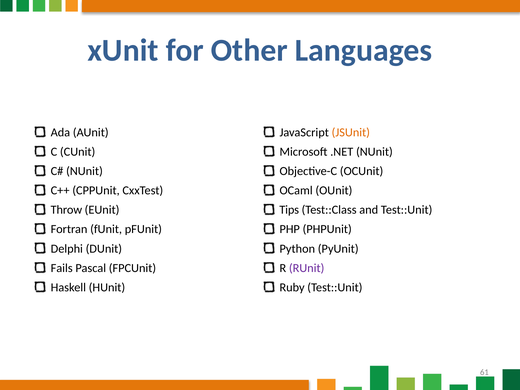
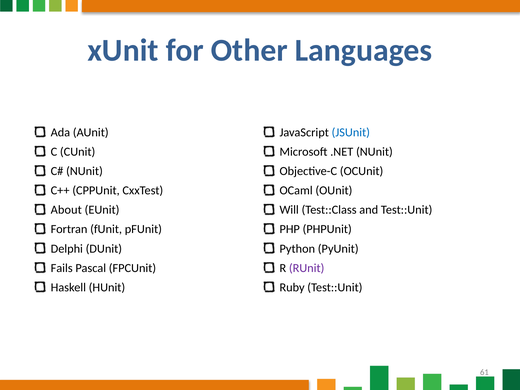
JSUnit colour: orange -> blue (351, 132)
Throw: Throw -> About (66, 210)
Tips: Tips -> Will (289, 210)
